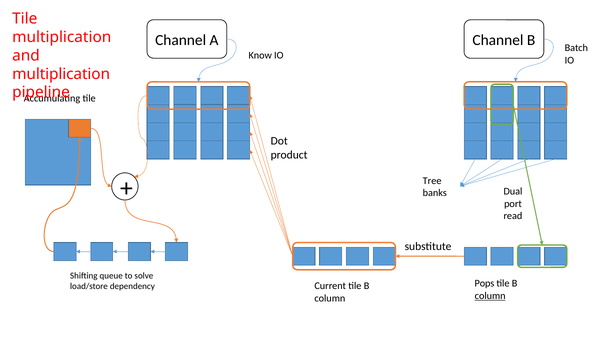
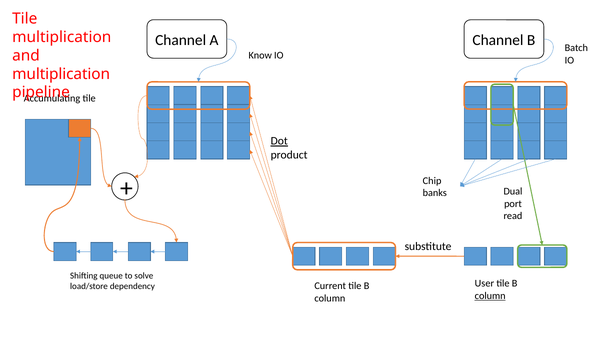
Dot underline: none -> present (279, 141)
Tree: Tree -> Chip (432, 181)
Pops: Pops -> User (484, 284)
